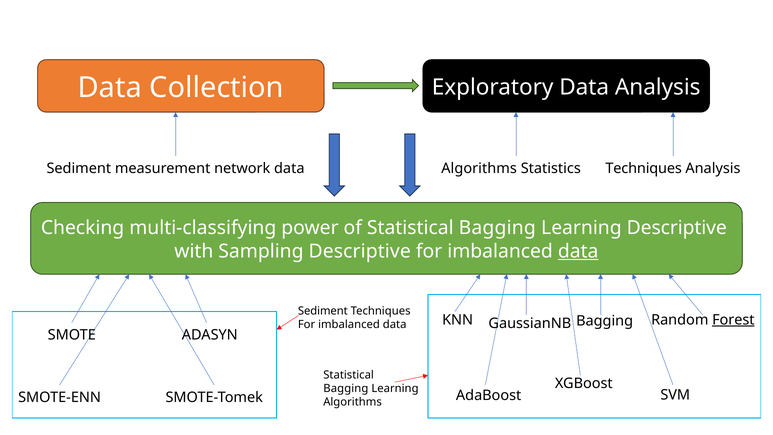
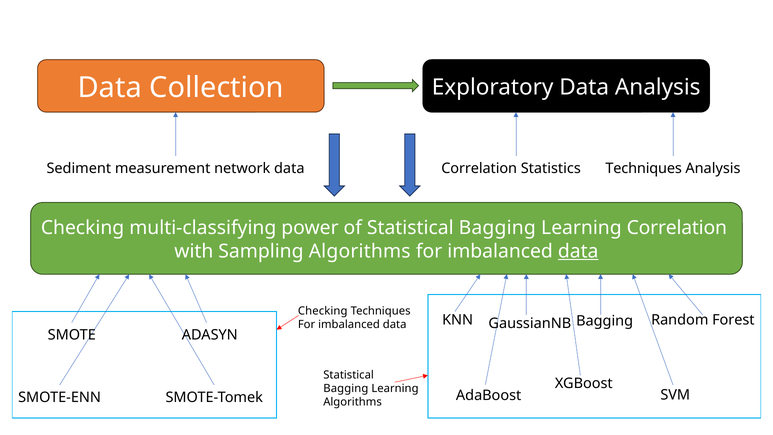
Algorithms: Algorithms -> Correlation (479, 168)
Learning Descriptive: Descriptive -> Correlation (677, 228)
Sampling Descriptive: Descriptive -> Algorithms (360, 251)
Sediment: Sediment -> Checking (323, 311)
Forest underline: present -> none (733, 320)
